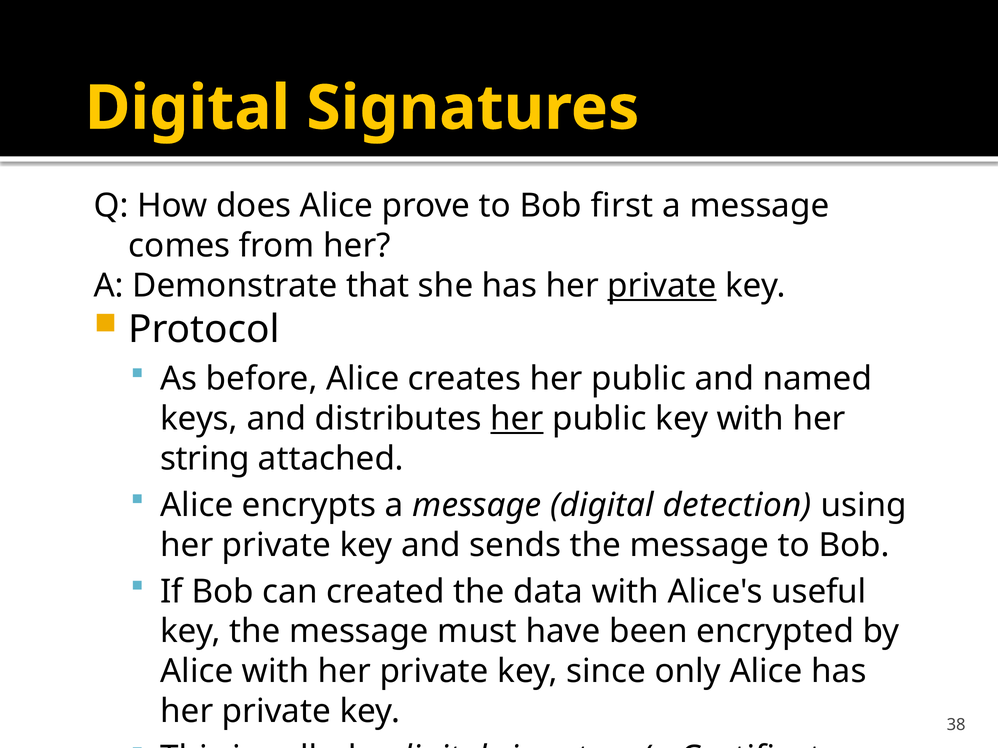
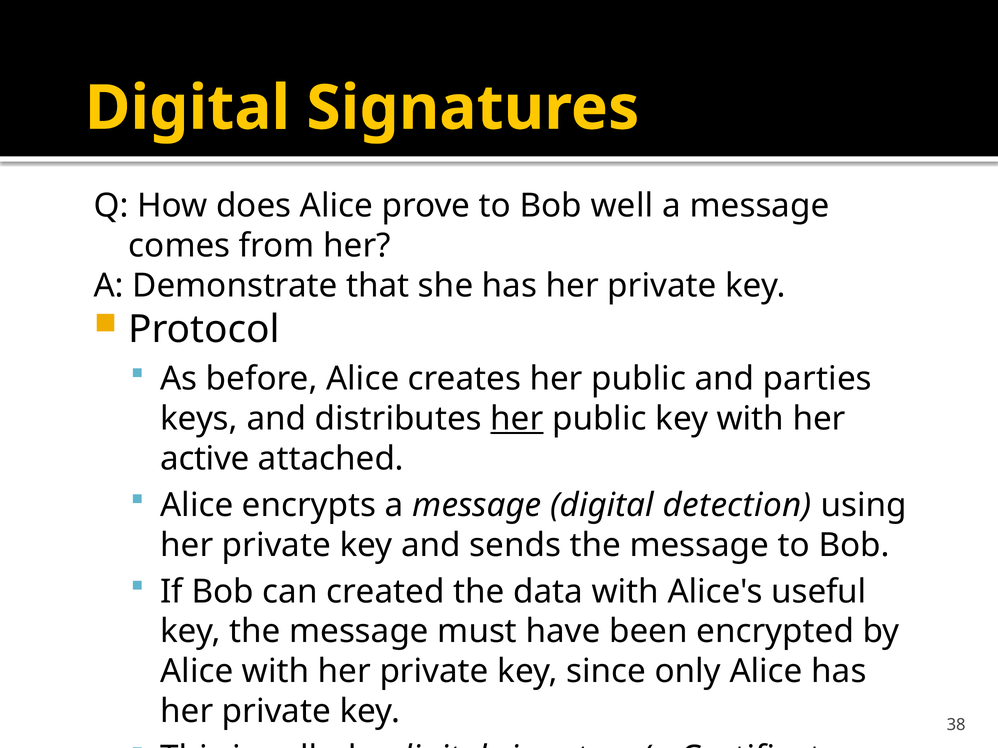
first: first -> well (622, 206)
private underline: present -> none (662, 286)
named: named -> parties (817, 379)
string: string -> active (205, 459)
